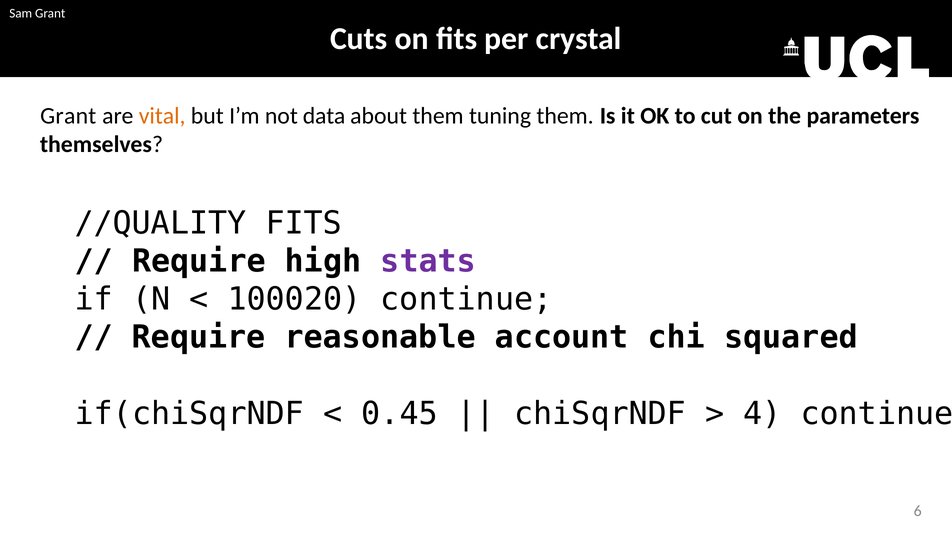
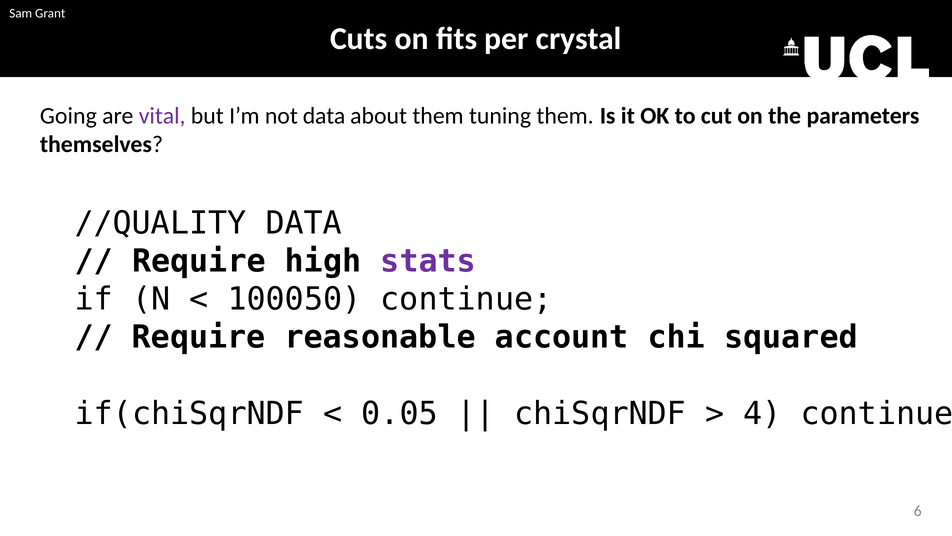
Grant: Grant -> Going (68, 116)
vital colour: orange -> purple (162, 116)
//QUALITY FITS: FITS -> DATA (304, 223)
100020: 100020 -> 100050 (294, 299)
0.45: 0.45 -> 0.05 (400, 413)
